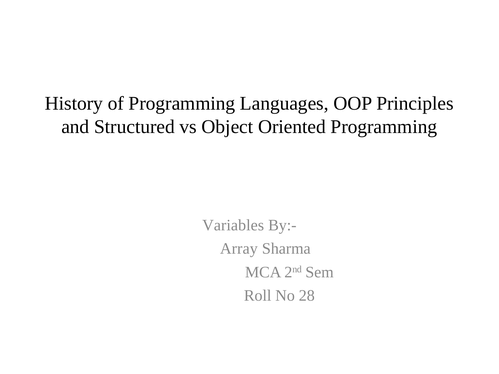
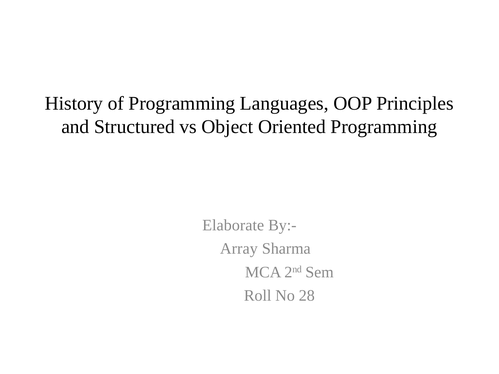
Variables: Variables -> Elaborate (233, 225)
